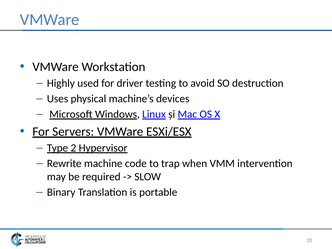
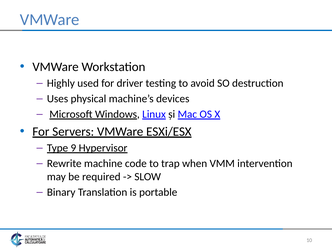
2: 2 -> 9 (73, 148)
